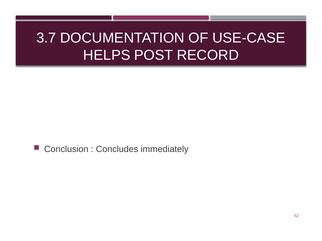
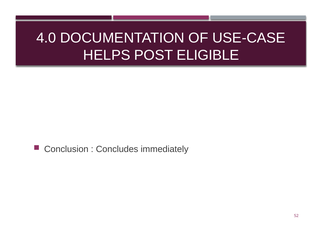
3.7: 3.7 -> 4.0 (46, 38)
RECORD: RECORD -> ELIGIBLE (208, 55)
